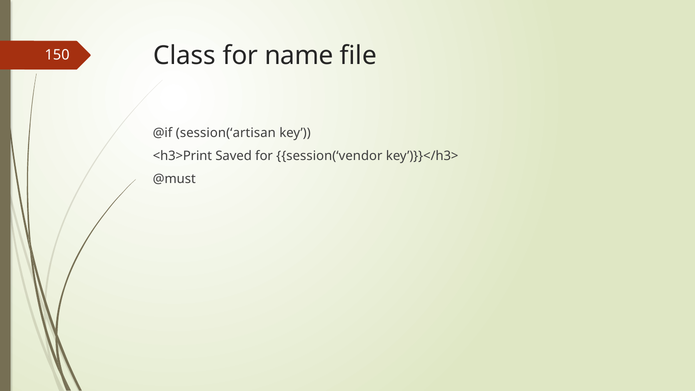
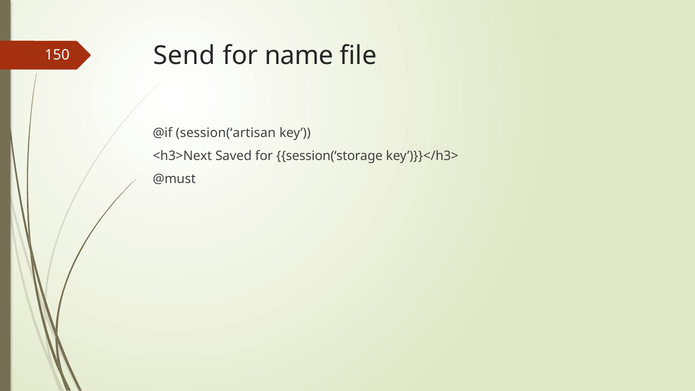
Class: Class -> Send (184, 56)
<h3>Print: <h3>Print -> <h3>Next (182, 156)
session(‘vendor: session(‘vendor -> session(‘storage (329, 156)
